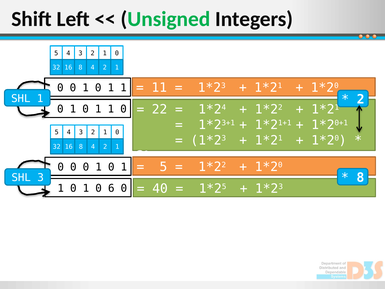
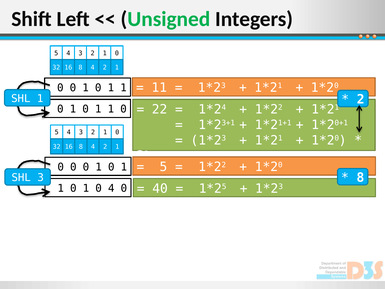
0 6: 6 -> 4 (111, 188)
